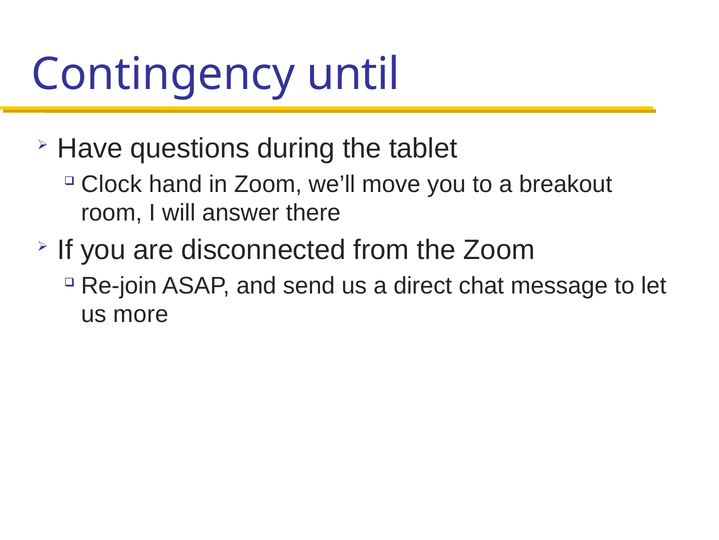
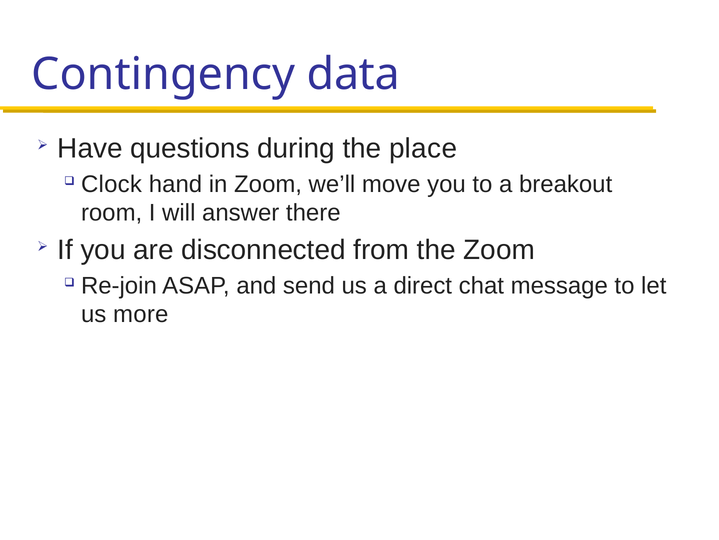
until: until -> data (353, 74)
tablet: tablet -> place (423, 148)
